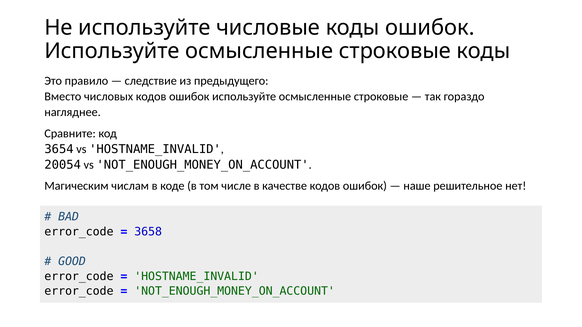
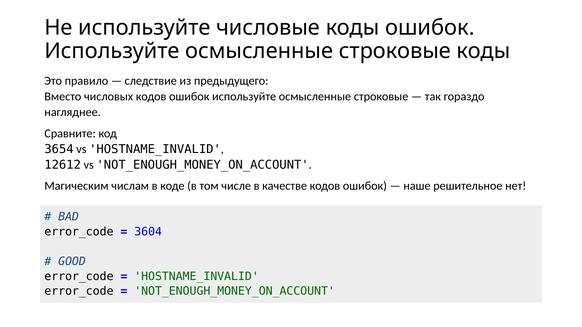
20054: 20054 -> 12612 (63, 165)
3658: 3658 -> 3604 (148, 232)
